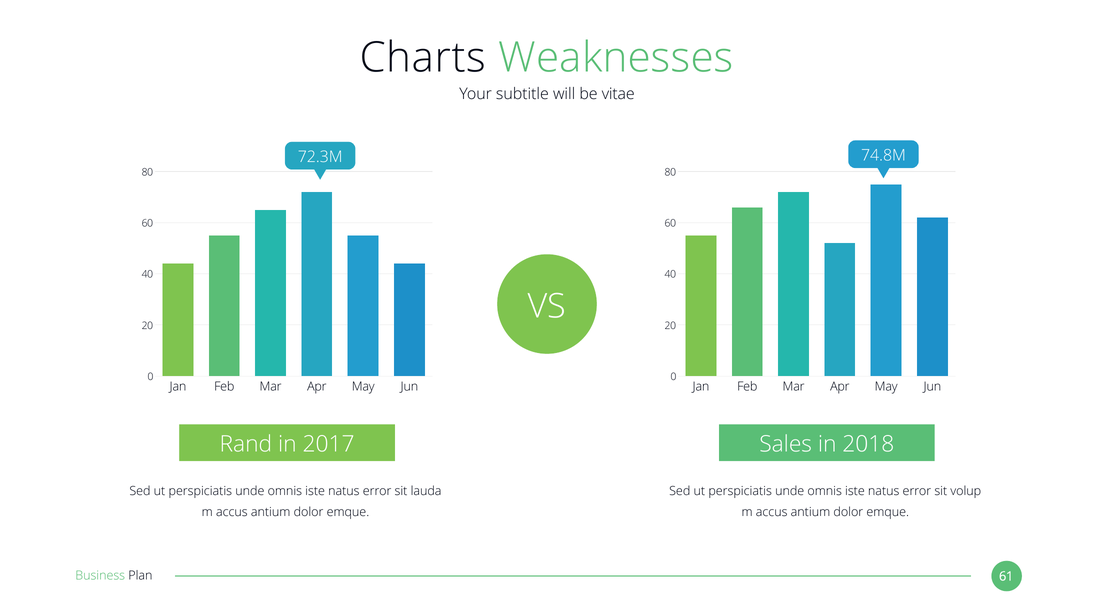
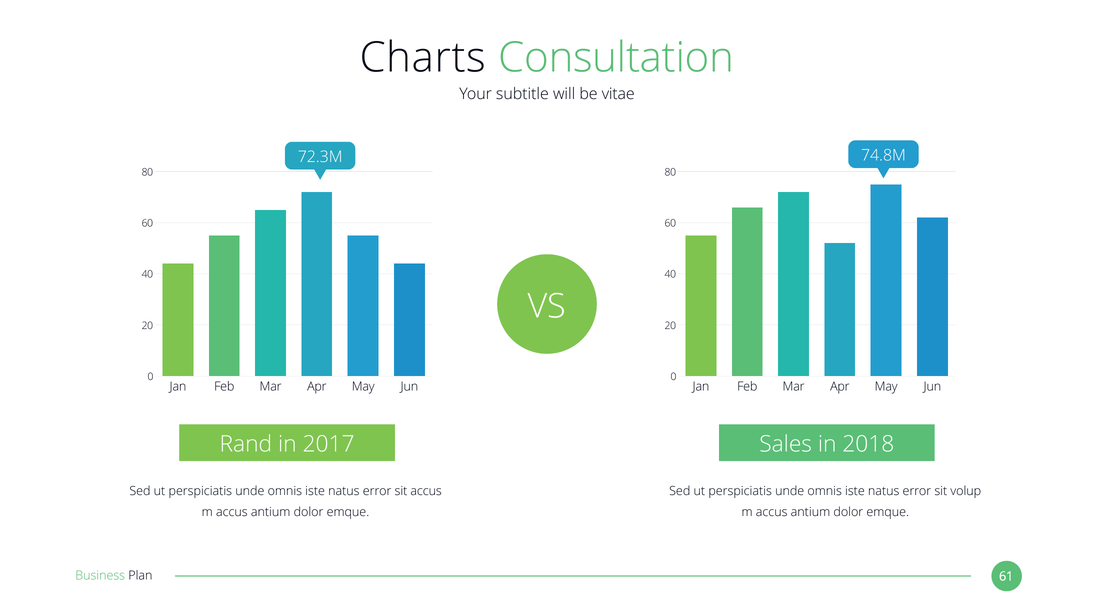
Weaknesses: Weaknesses -> Consultation (616, 58)
sit lauda: lauda -> accus (426, 491)
